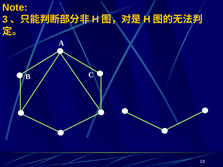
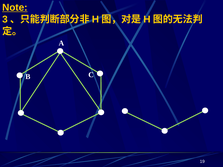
Note underline: none -> present (15, 8)
